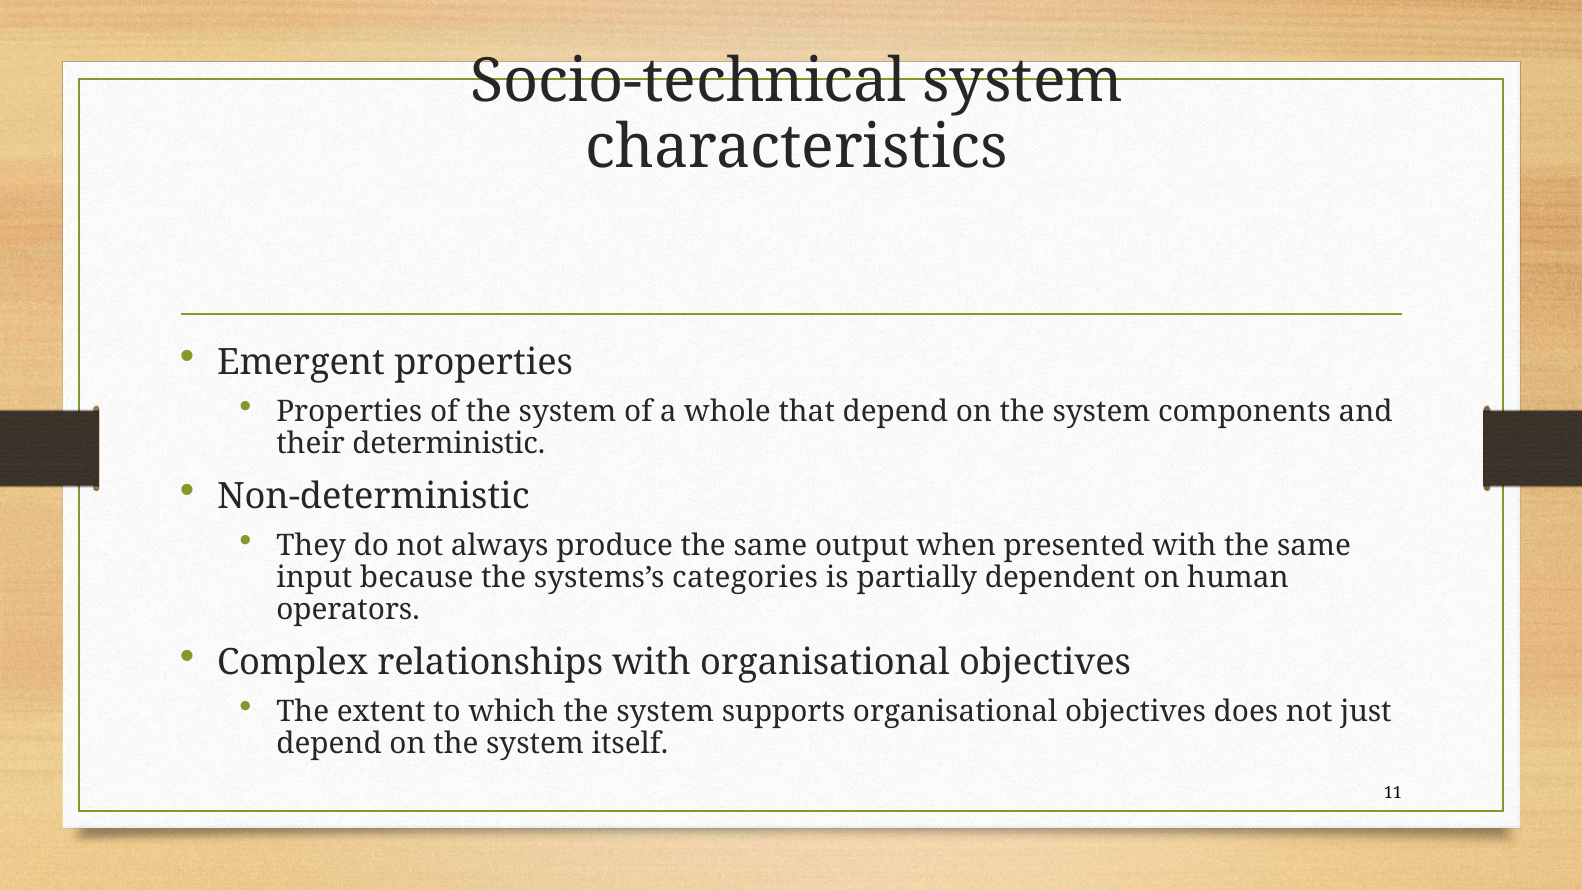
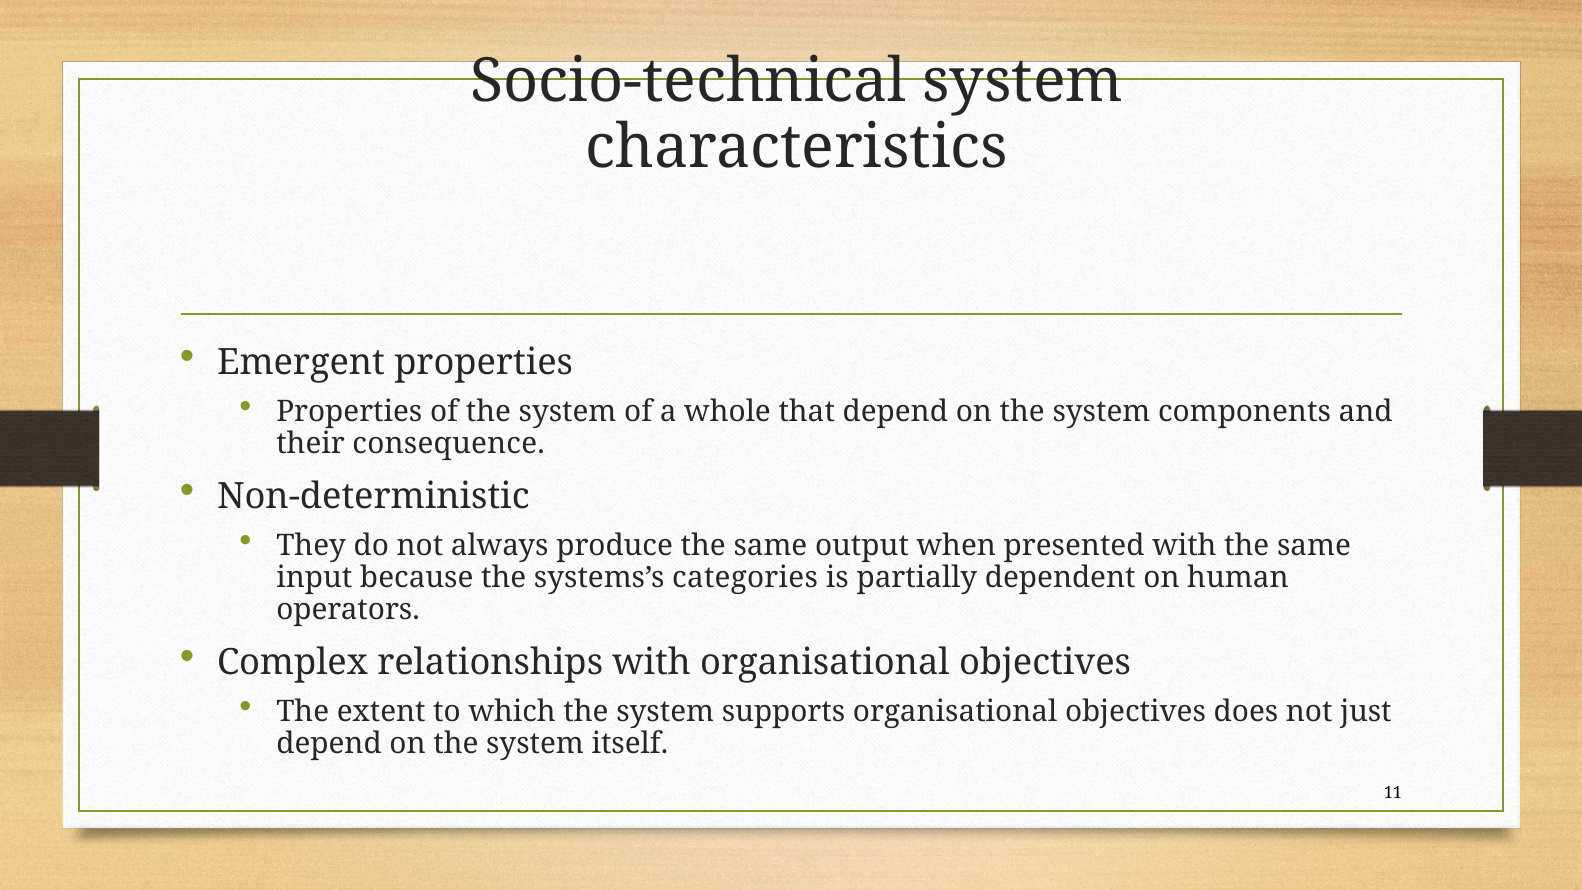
deterministic: deterministic -> consequence (449, 444)
